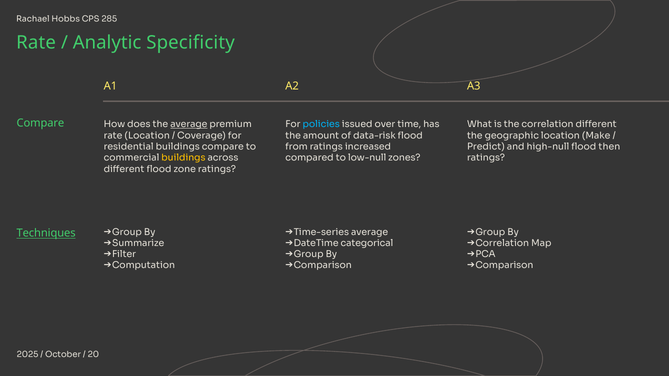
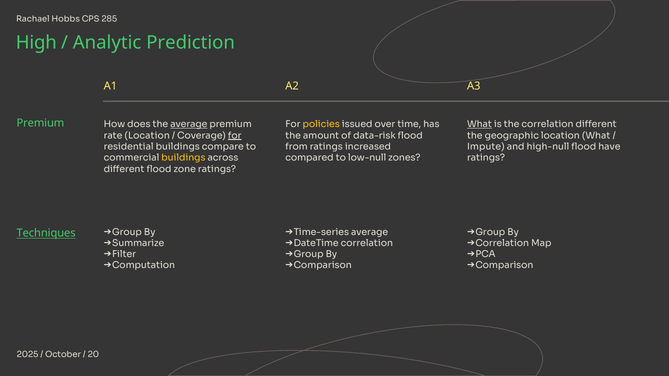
Rate: Rate -> High (36, 43)
Specificity: Specificity -> Prediction (191, 43)
Compare: Compare -> Premium (40, 123)
policies colour: light blue -> yellow (321, 124)
What underline: none -> present (479, 124)
for underline: none -> present (235, 136)
location Make: Make -> What (596, 136)
Predict: Predict -> Impute (486, 147)
then: then -> have (609, 147)
categorical: categorical -> correlation (367, 243)
